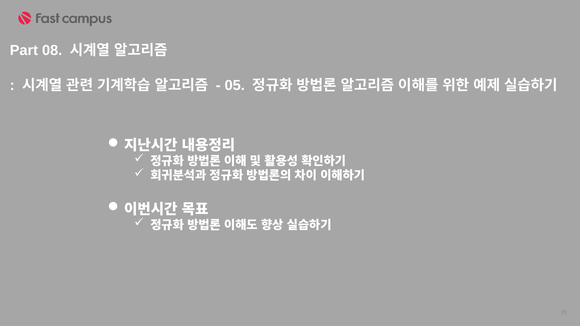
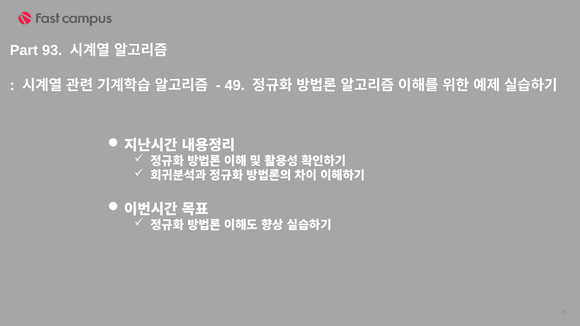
08: 08 -> 93 (52, 50)
05: 05 -> 49 (235, 85)
